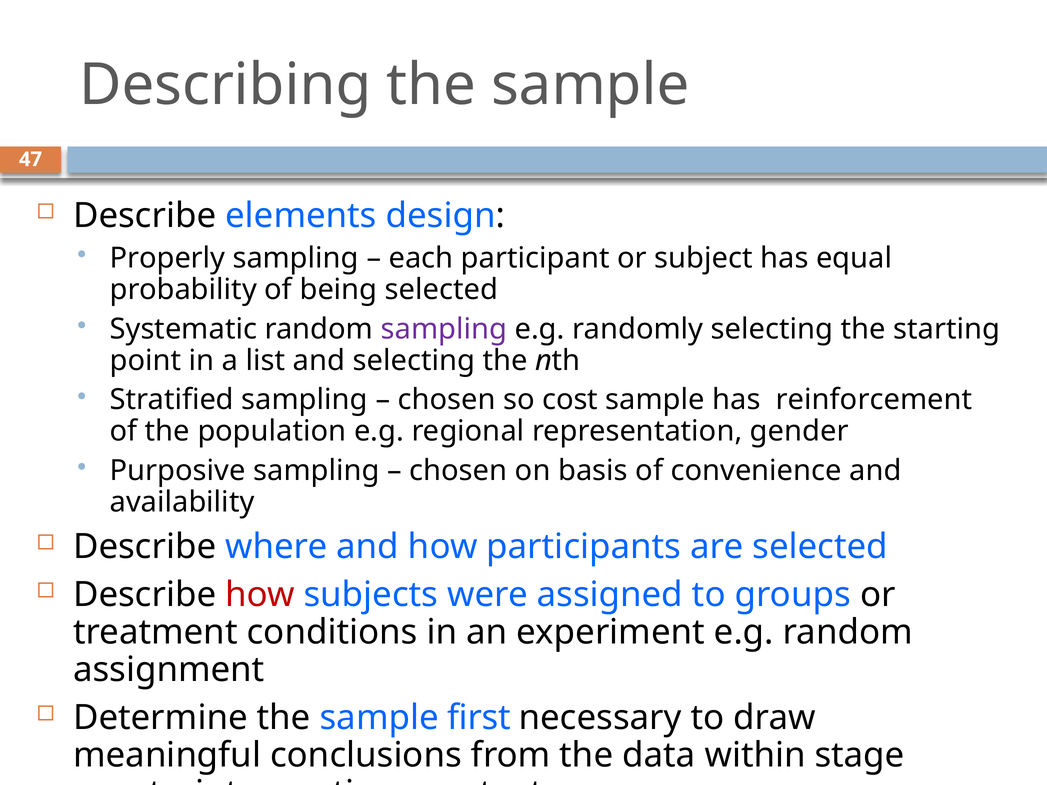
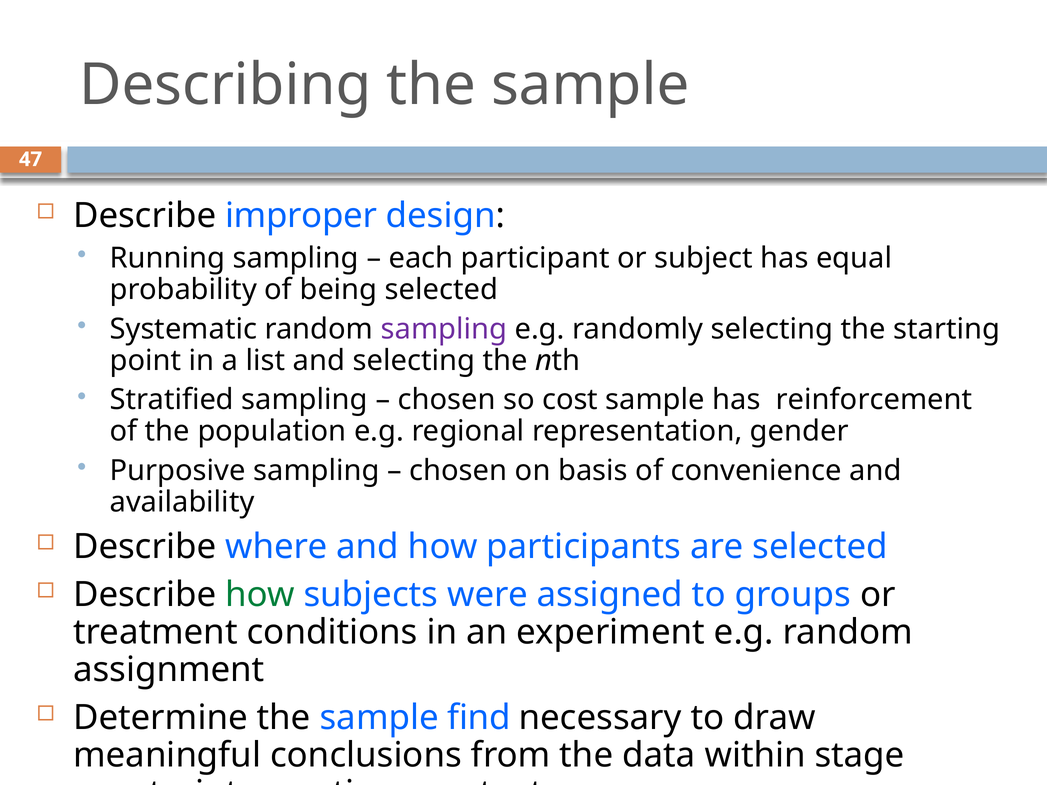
elements: elements -> improper (301, 216)
Properly: Properly -> Running (167, 258)
how colour: red -> green (260, 595)
first: first -> find (479, 718)
